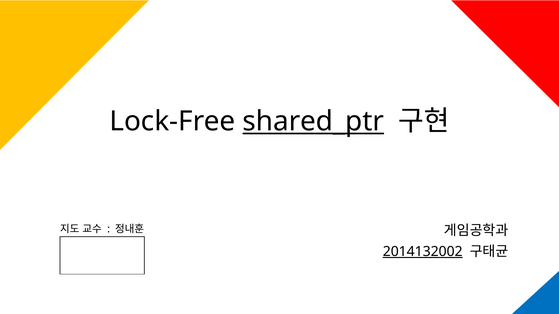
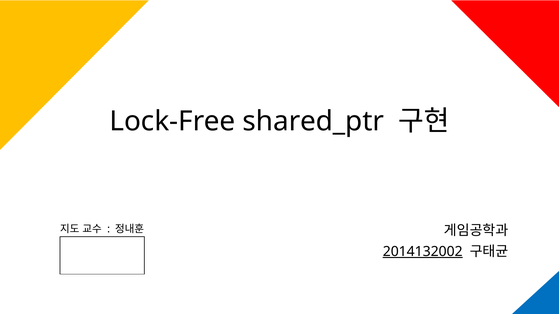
shared_ptr underline: present -> none (313, 122)
